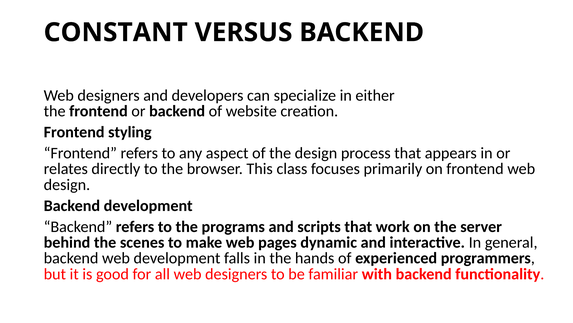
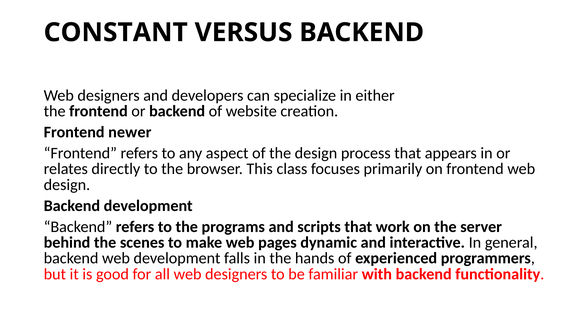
styling: styling -> newer (130, 132)
